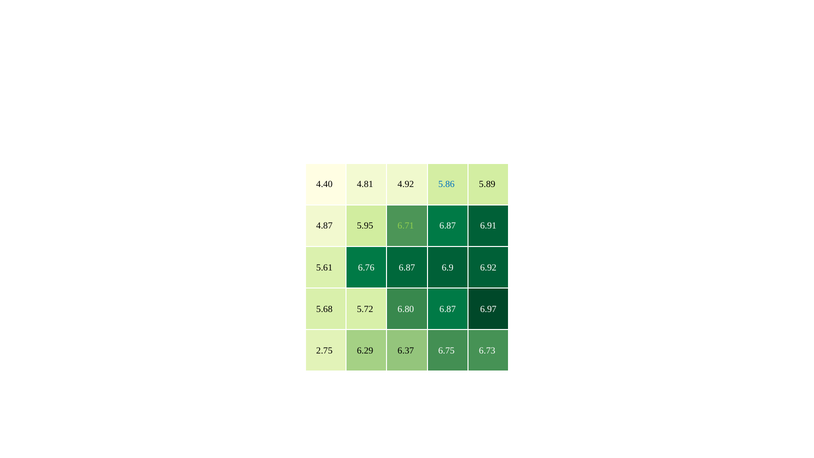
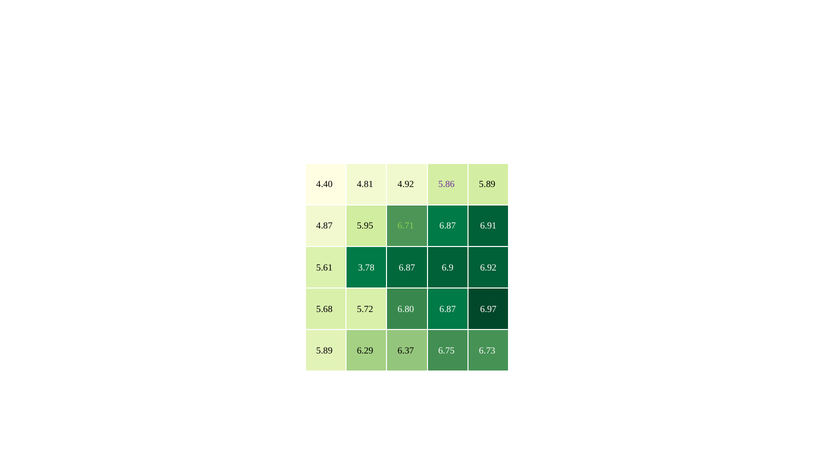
5.86 colour: blue -> purple (446, 184)
6.76: 6.76 -> 3.78 (366, 267)
2.75: 2.75 -> 5.89 (324, 350)
